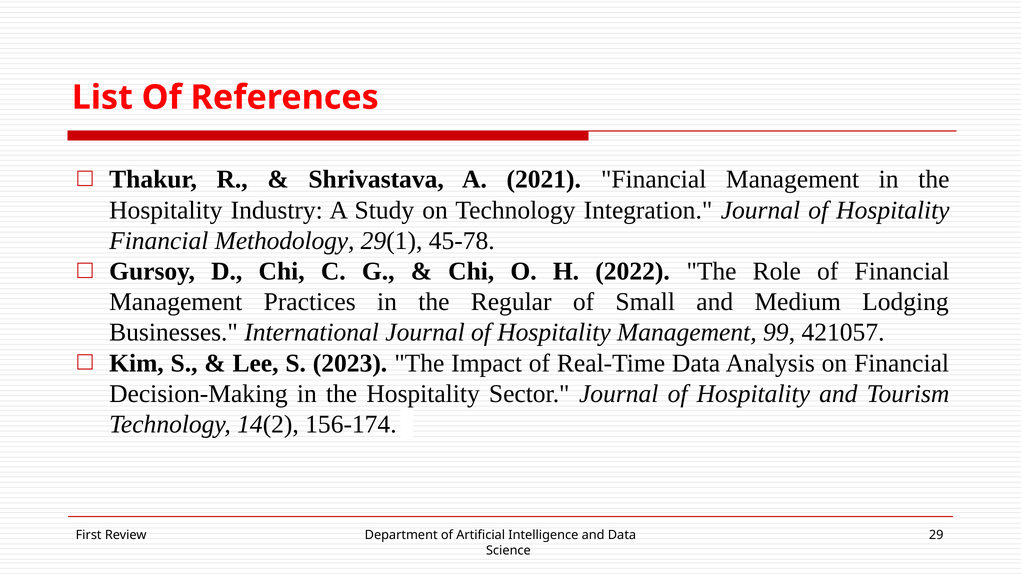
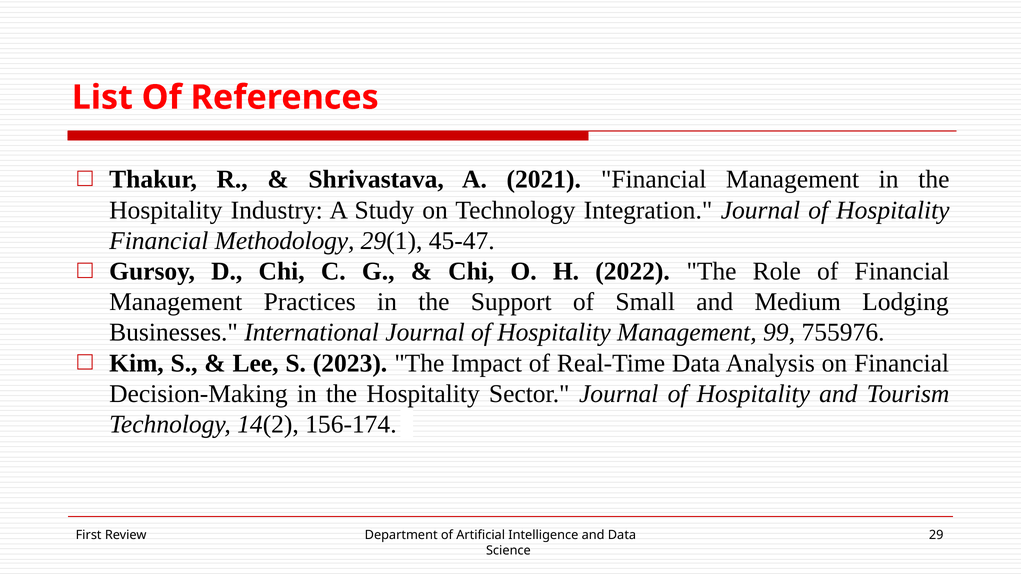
45-78: 45-78 -> 45-47 (462, 241)
Regular: Regular -> Support (511, 302)
421057: 421057 -> 755976 (843, 333)
